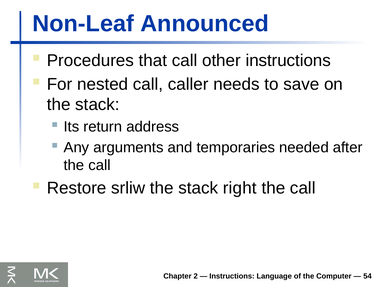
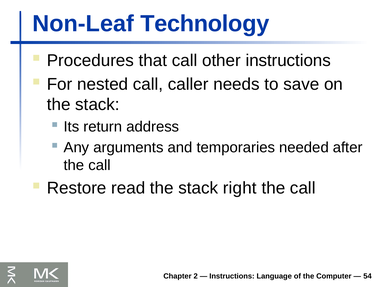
Announced: Announced -> Technology (205, 24)
srliw: srliw -> read (128, 188)
